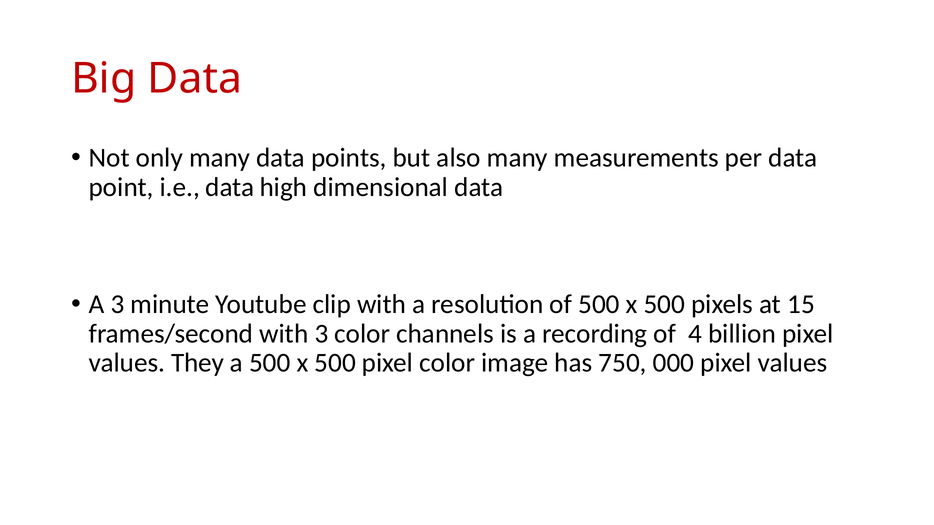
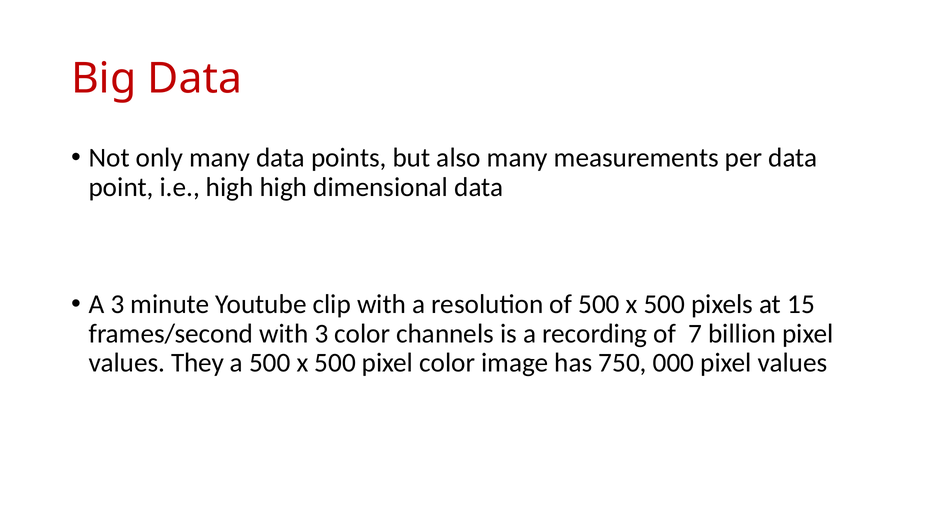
i.e data: data -> high (230, 187)
4: 4 -> 7 (695, 334)
